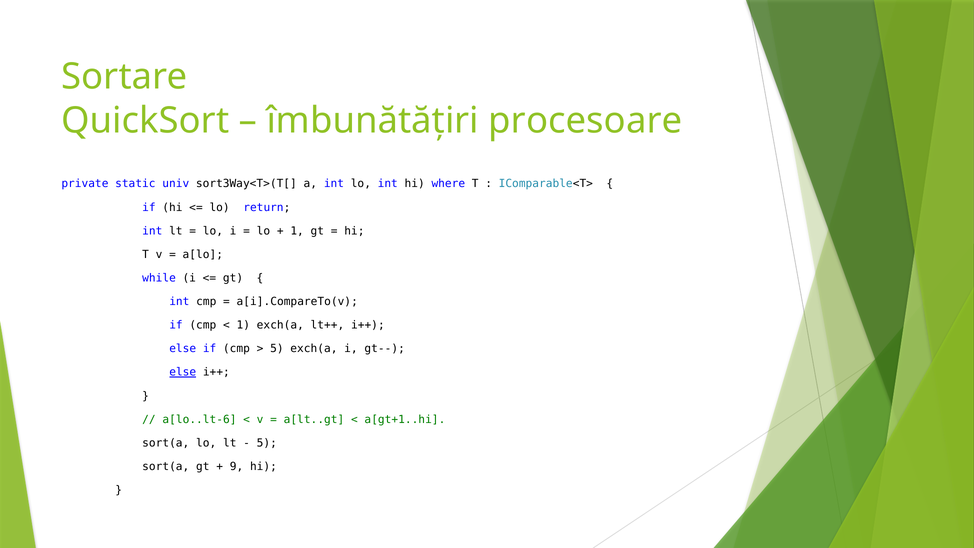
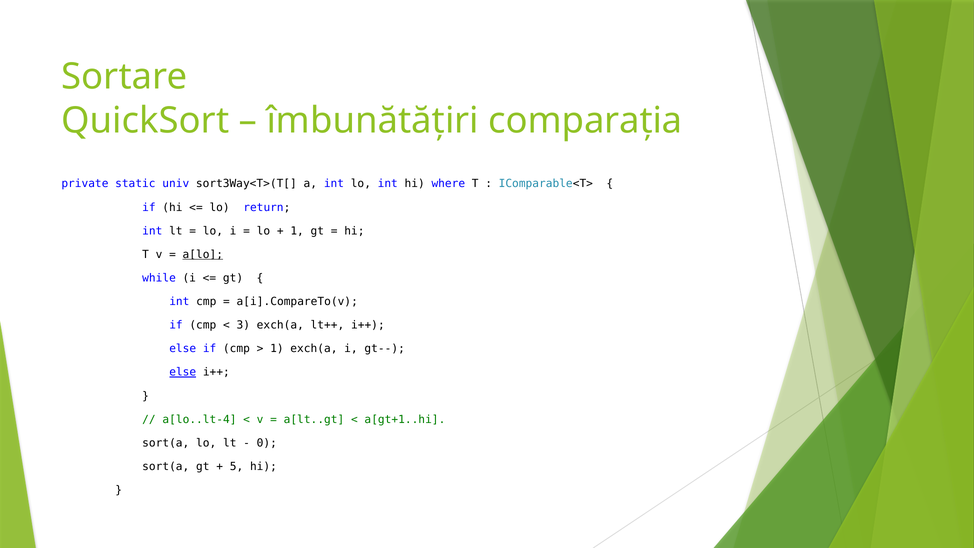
procesoare: procesoare -> comparația (585, 121)
a[lo underline: none -> present (203, 254)
1: 1 -> 3 (243, 325)
5: 5 -> 1 (277, 349)
a[lo..lt-6: a[lo..lt-6 -> a[lo..lt-4 (199, 419)
5: 5 -> 0 (267, 443)
9: 9 -> 5 (237, 466)
